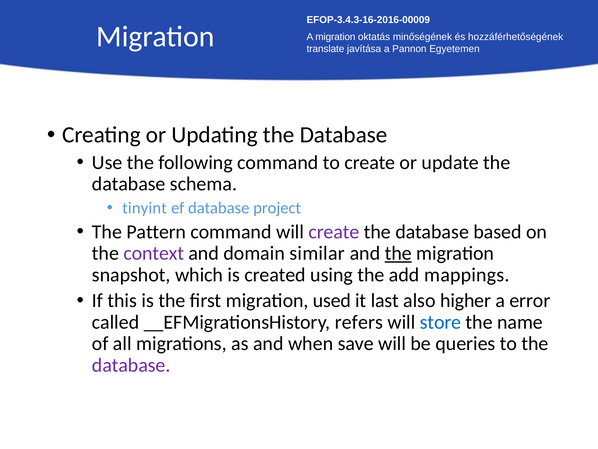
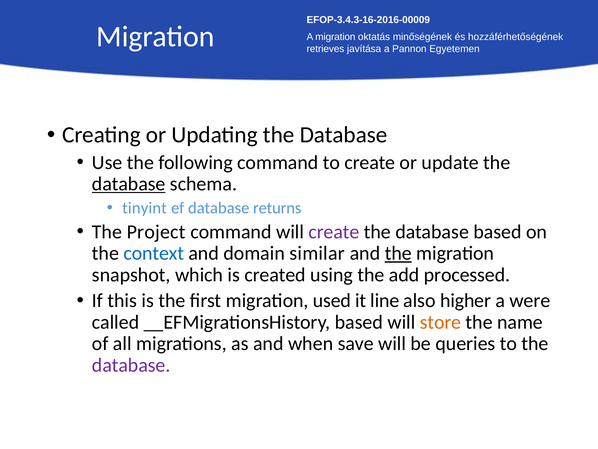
translate: translate -> retrieves (325, 49)
database underline: none -> present (129, 184)
project: project -> returns (277, 208)
Pattern: Pattern -> Project (156, 232)
context colour: purple -> blue (154, 253)
mappings: mappings -> processed (467, 275)
last: last -> line (385, 300)
error: error -> were (530, 300)
__EFMigrationsHistory refers: refers -> based (359, 322)
store colour: blue -> orange (441, 322)
